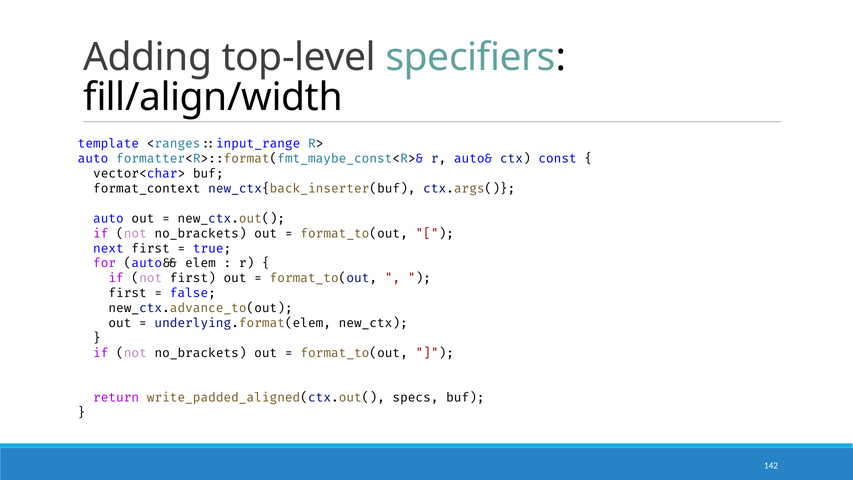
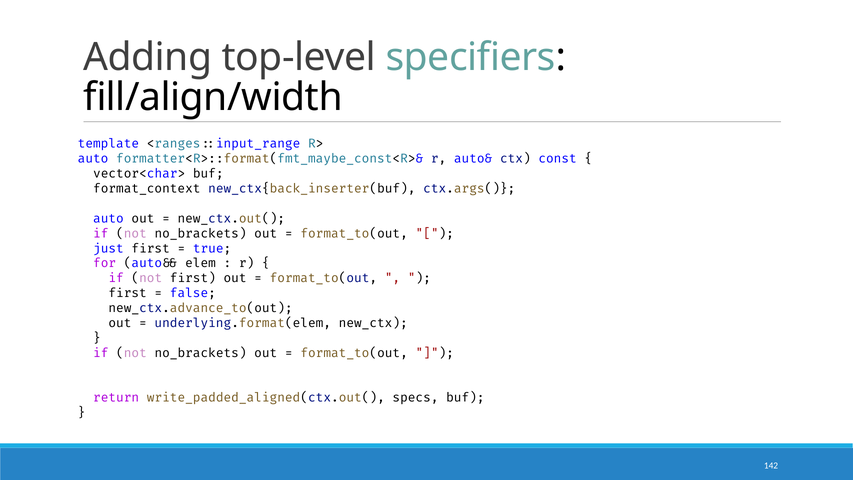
next: next -> just (108, 248)
